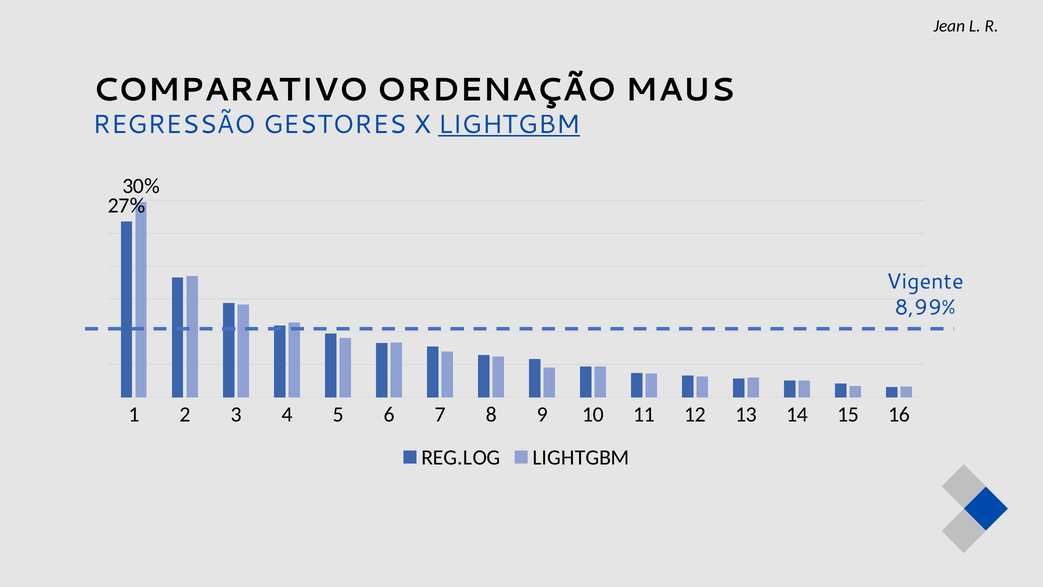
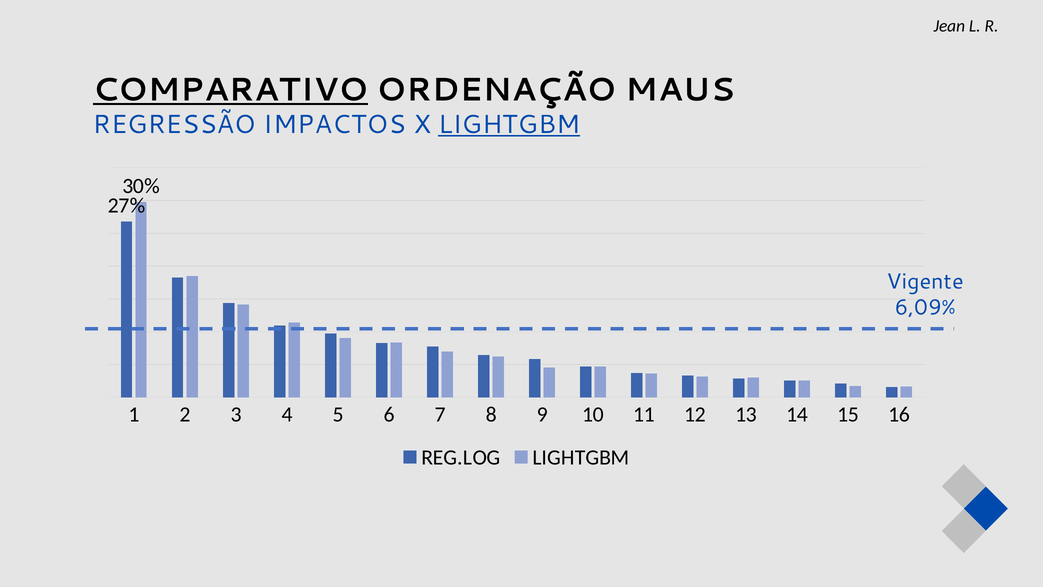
COMPARATIVO underline: none -> present (230, 90)
GESTORES: GESTORES -> IMPACTOS (335, 125)
8,99%: 8,99% -> 6,09% (925, 308)
